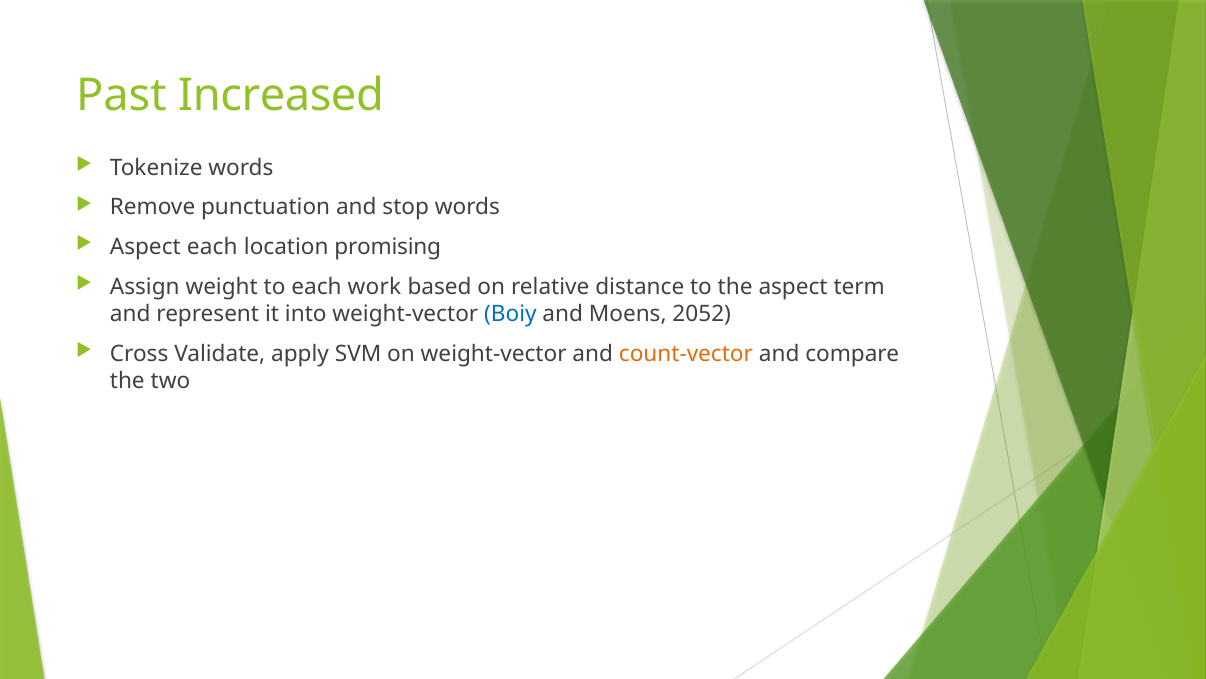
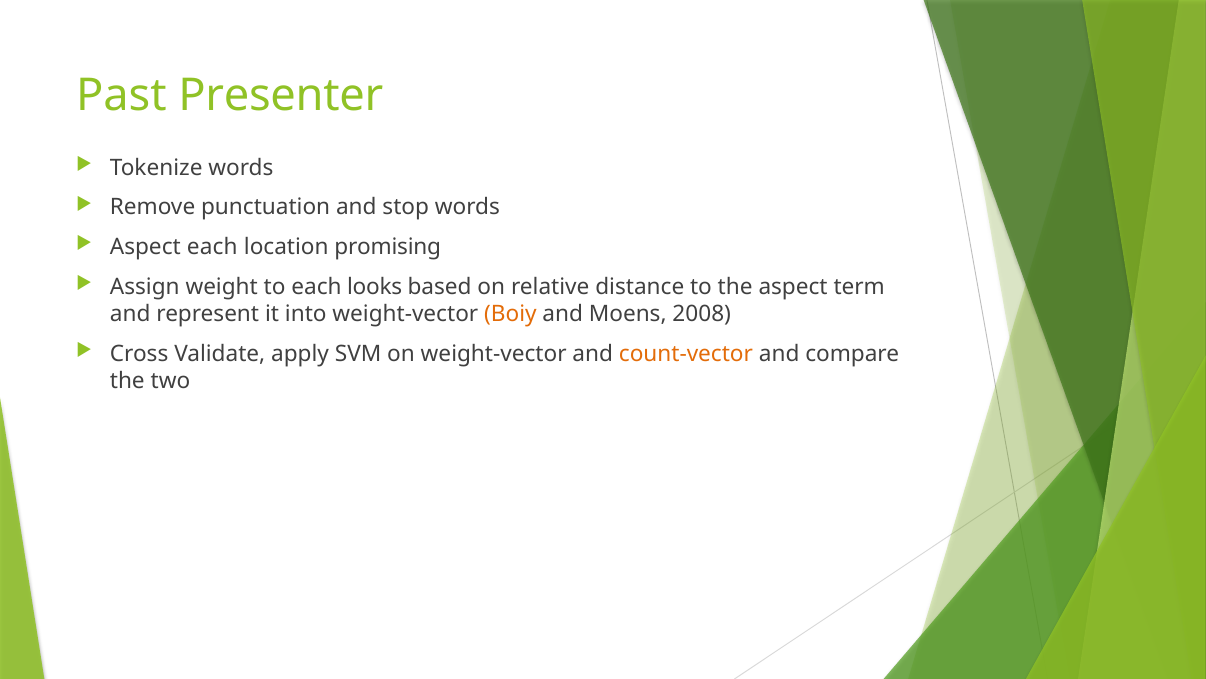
Increased: Increased -> Presenter (281, 95)
work: work -> looks (375, 287)
Boiy colour: blue -> orange (510, 314)
2052: 2052 -> 2008 (702, 314)
